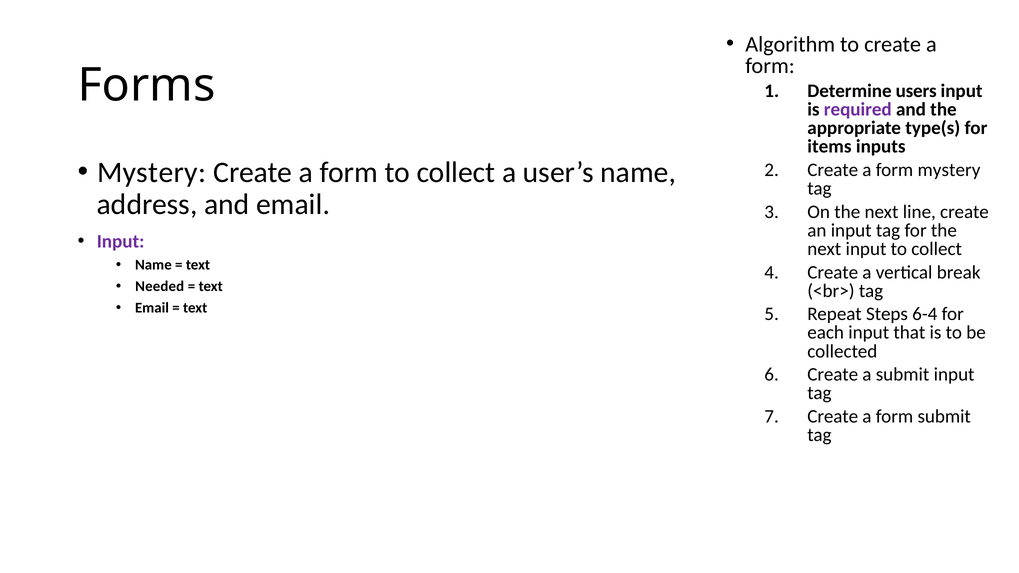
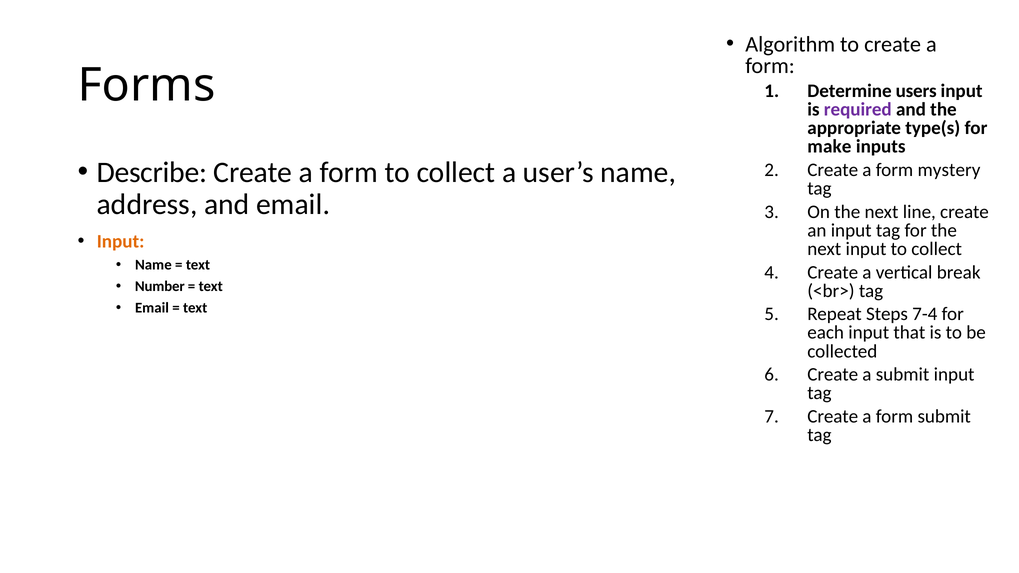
items: items -> make (829, 147)
Mystery: Mystery -> Describe (152, 172)
Input colour: purple -> orange (121, 241)
Needed: Needed -> Number (160, 286)
6-4: 6-4 -> 7-4 (925, 314)
